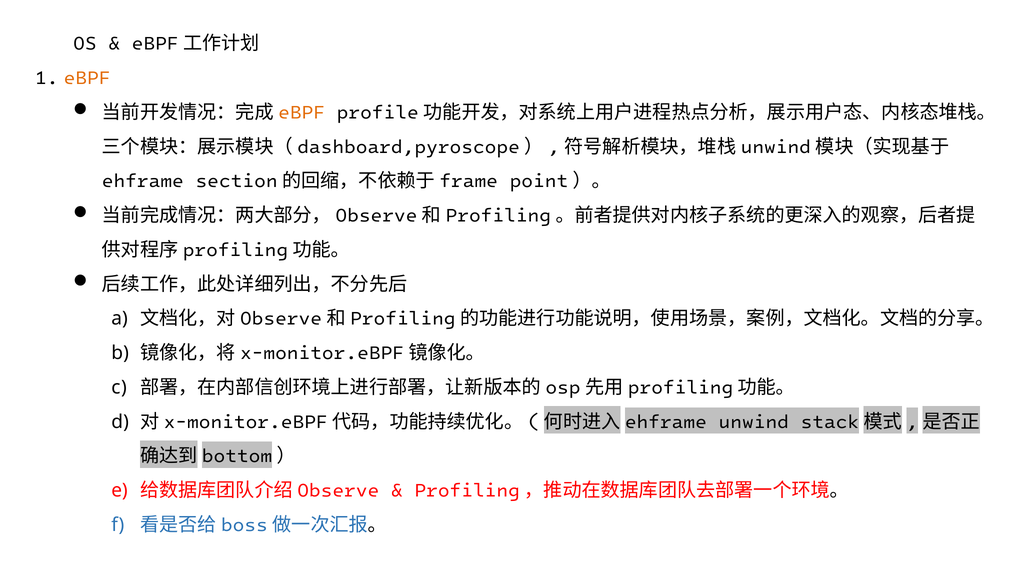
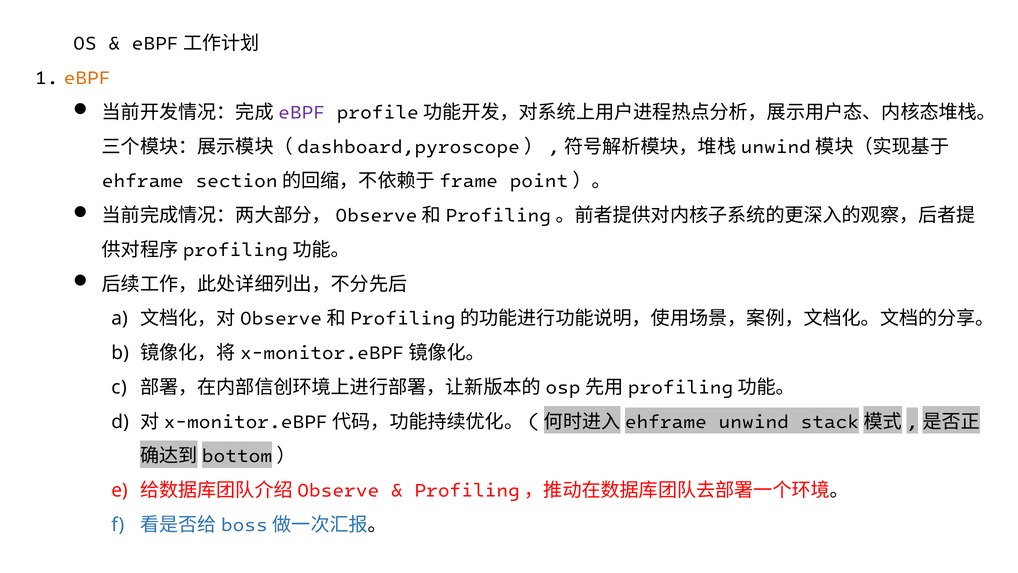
eBPF colour: orange -> purple (302, 112)
